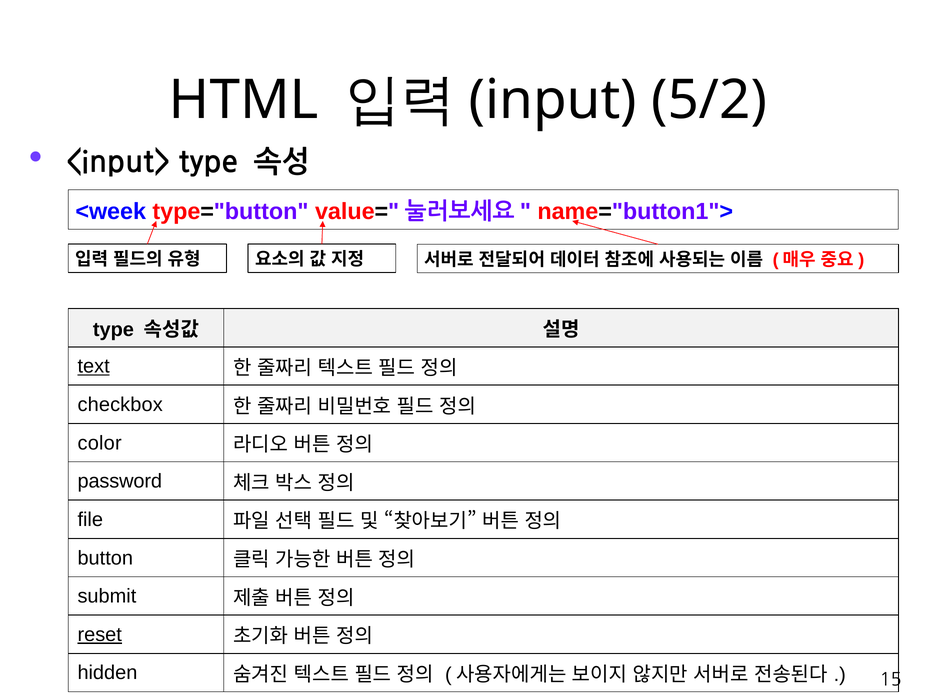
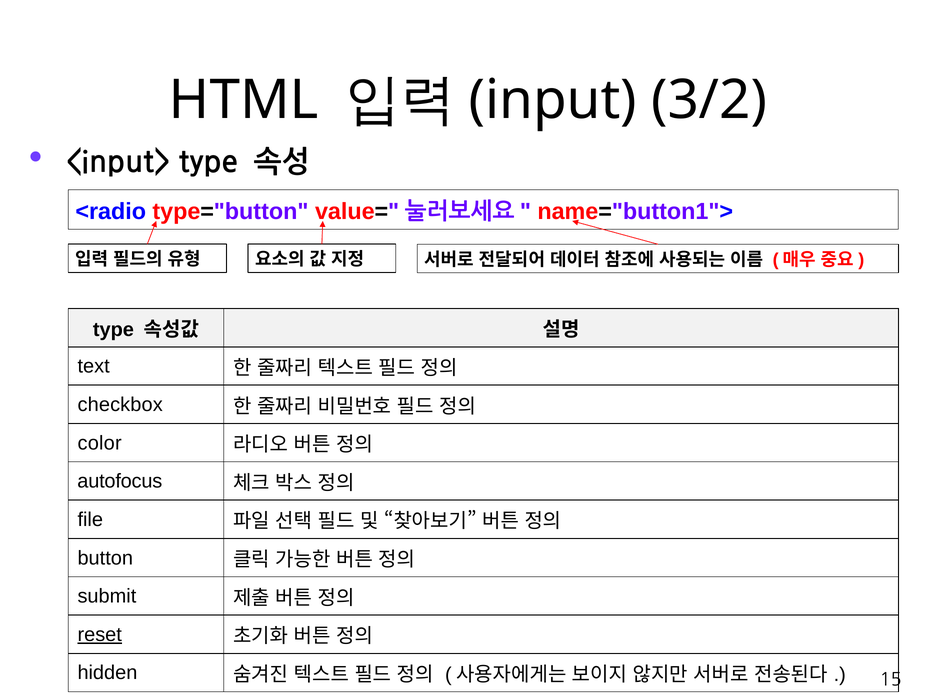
5/2: 5/2 -> 3/2 (709, 100)
<week: <week -> <radio (111, 211)
text underline: present -> none (94, 366)
password: password -> autofocus (120, 481)
